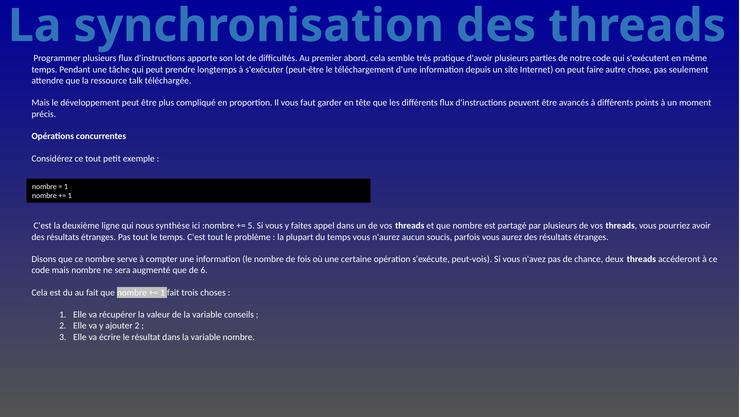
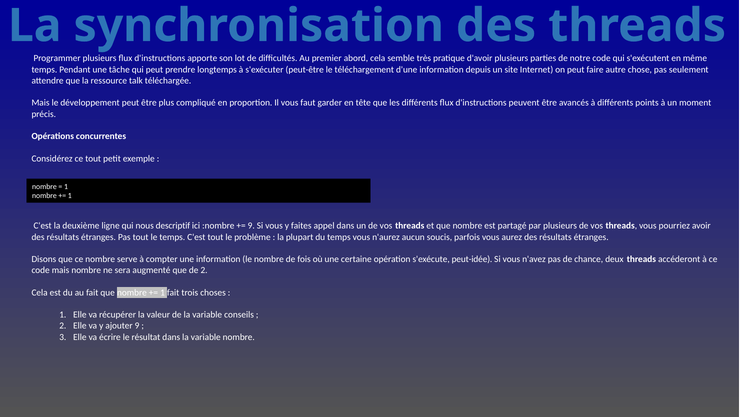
synthèse: synthèse -> descriptif (173, 226)
5: 5 -> 9 (251, 226)
peut-vois: peut-vois -> peut-idée (472, 259)
de 6: 6 -> 2 (204, 270)
ajouter 2: 2 -> 9 (137, 326)
